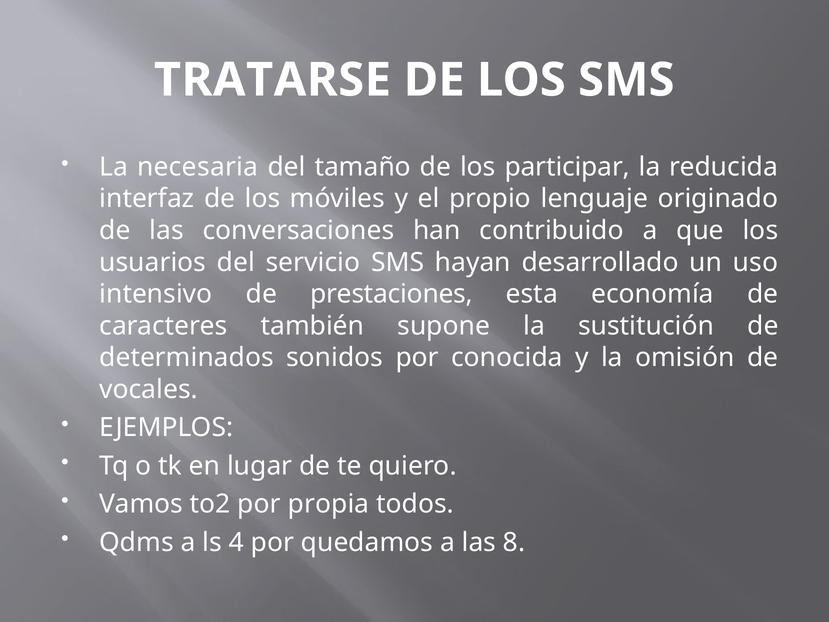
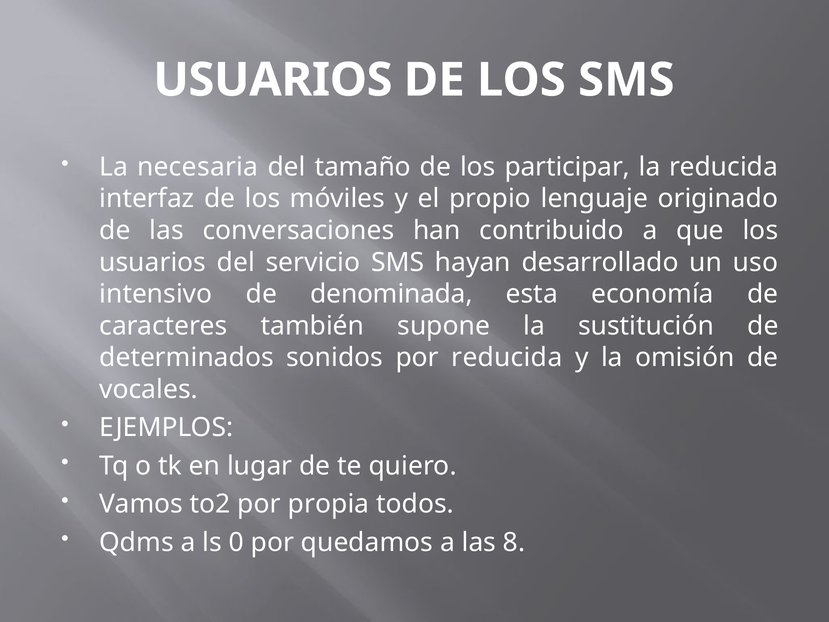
TRATARSE: TRATARSE -> USUARIOS (273, 80)
prestaciones: prestaciones -> denominada (391, 294)
por conocida: conocida -> reducida (507, 357)
4: 4 -> 0 (236, 542)
